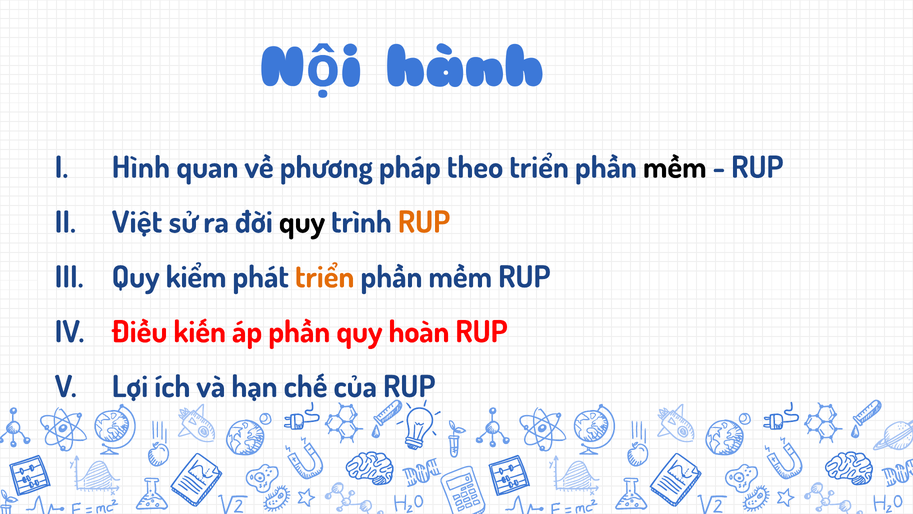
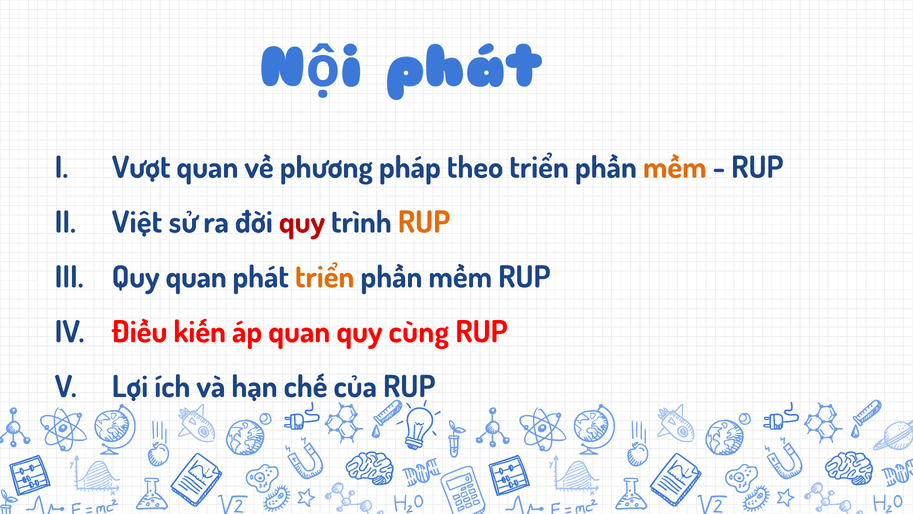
hành: hành -> phát (464, 68)
Hình: Hình -> Vượt (141, 168)
mềm colour: black -> orange (675, 168)
quy colour: black -> red (302, 222)
Quy kiểm: kiểm -> quan (196, 277)
áp phần: phần -> quan (299, 332)
hoàn: hoàn -> cùng (419, 332)
